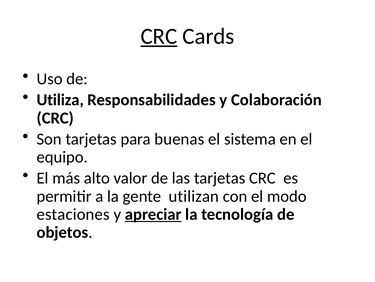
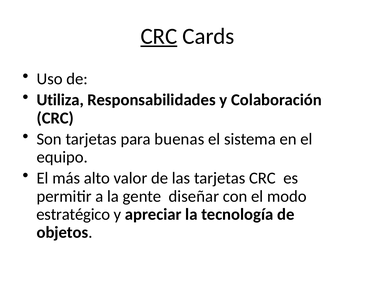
utilizan: utilizan -> diseñar (194, 196)
estaciones: estaciones -> estratégico (73, 214)
apreciar underline: present -> none (153, 214)
